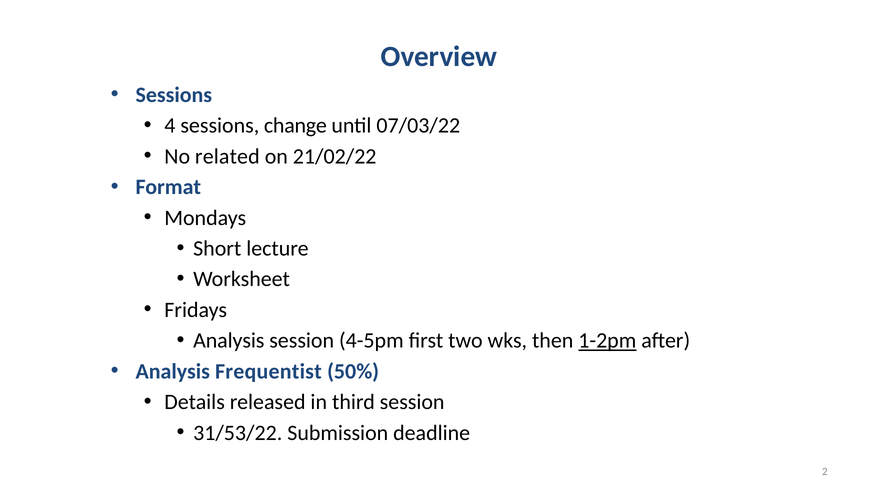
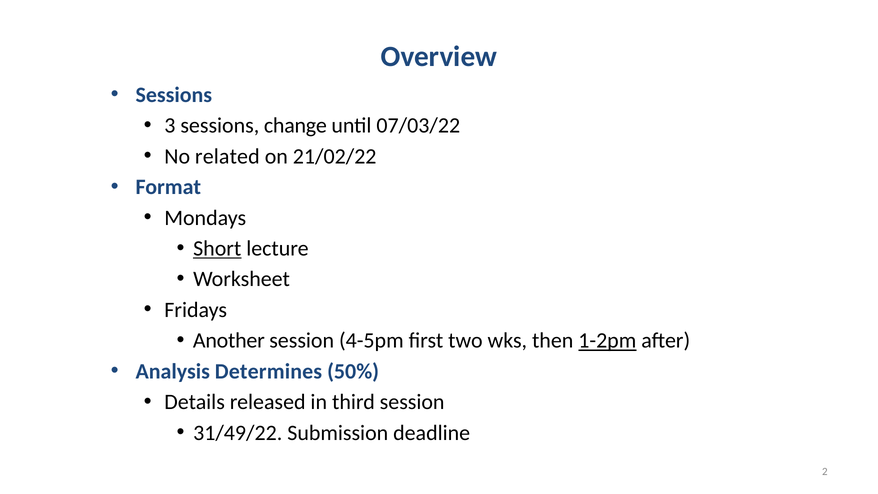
4: 4 -> 3 (170, 126)
Short underline: none -> present (217, 248)
Analysis: Analysis -> Another (229, 341)
Frequentist: Frequentist -> Determines (268, 371)
31/53/22: 31/53/22 -> 31/49/22 (238, 433)
